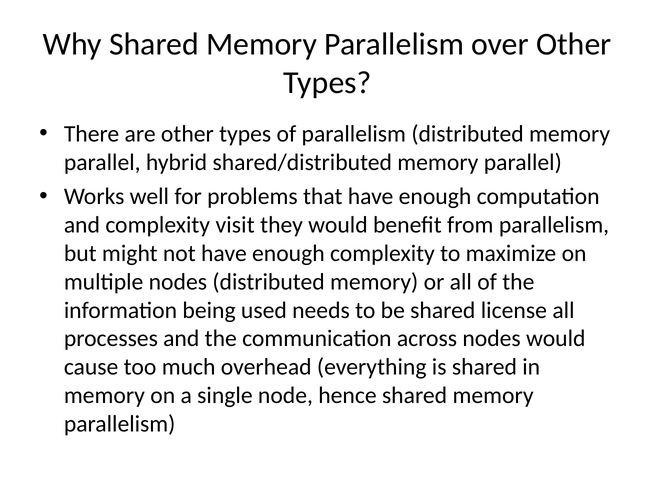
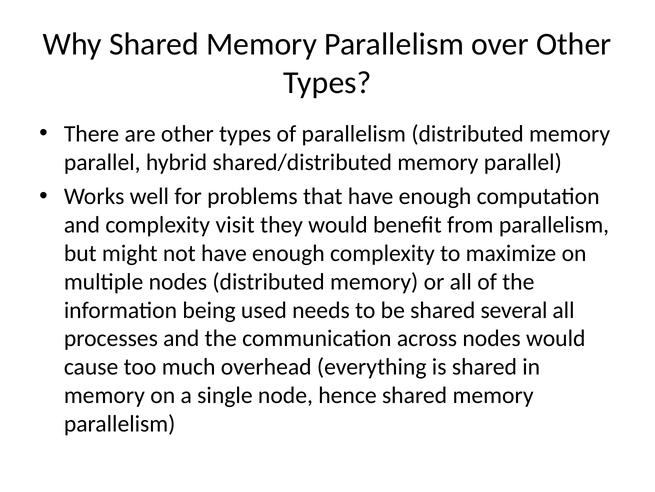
license: license -> several (514, 310)
